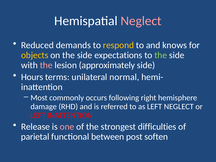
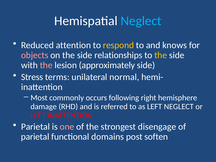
Neglect colour: pink -> light blue (141, 21)
demands: demands -> attention (73, 45)
objects colour: yellow -> pink (35, 55)
expectations: expectations -> relationships (118, 55)
the colour: light green -> yellow (161, 55)
Hours: Hours -> Stress (32, 77)
Release: Release -> Parietal (35, 127)
difficulties: difficulties -> disengage (157, 127)
between: between -> domains (108, 137)
